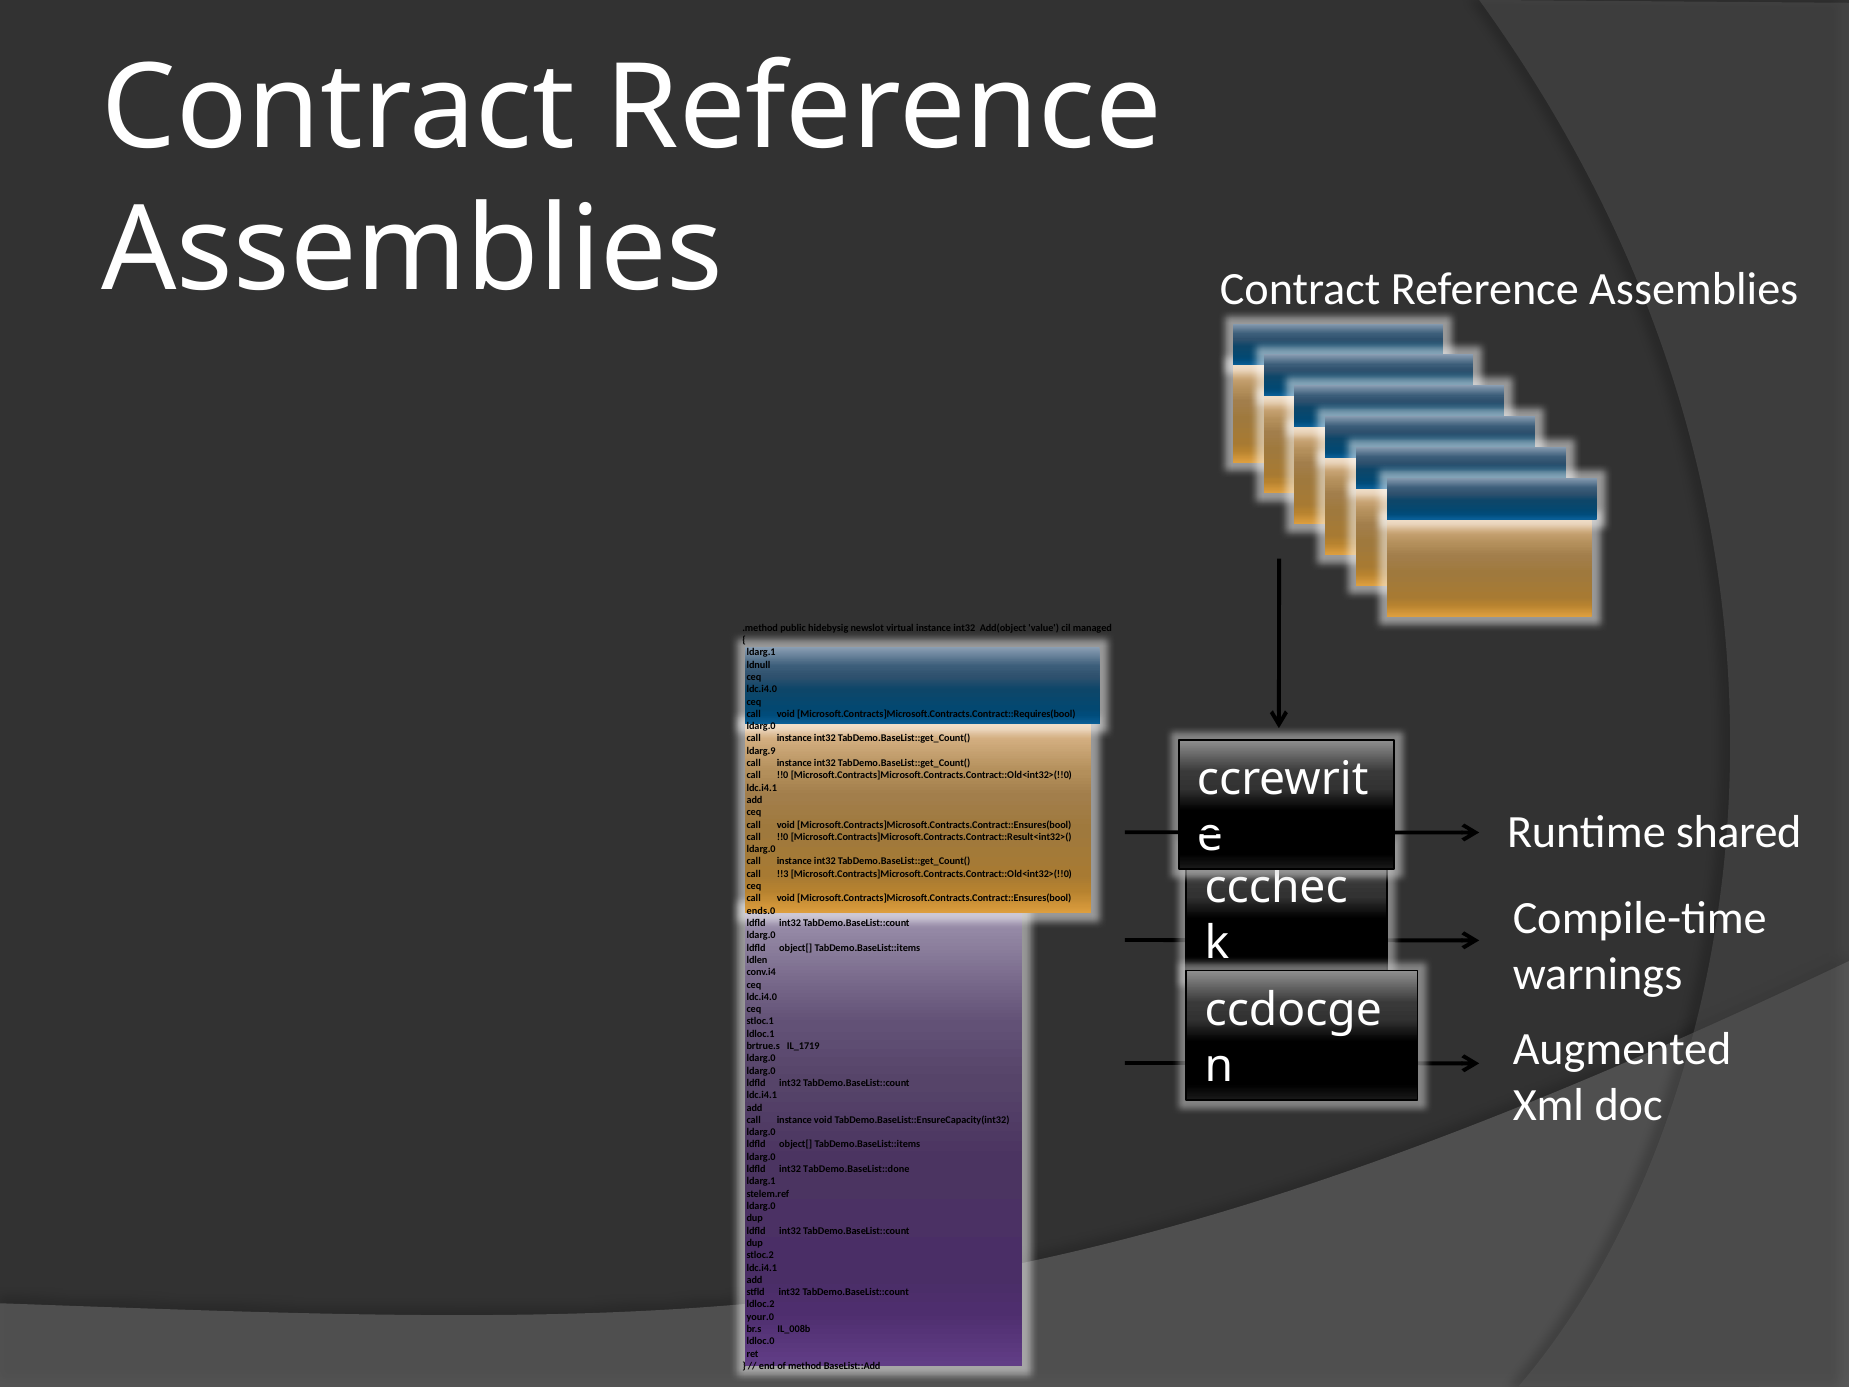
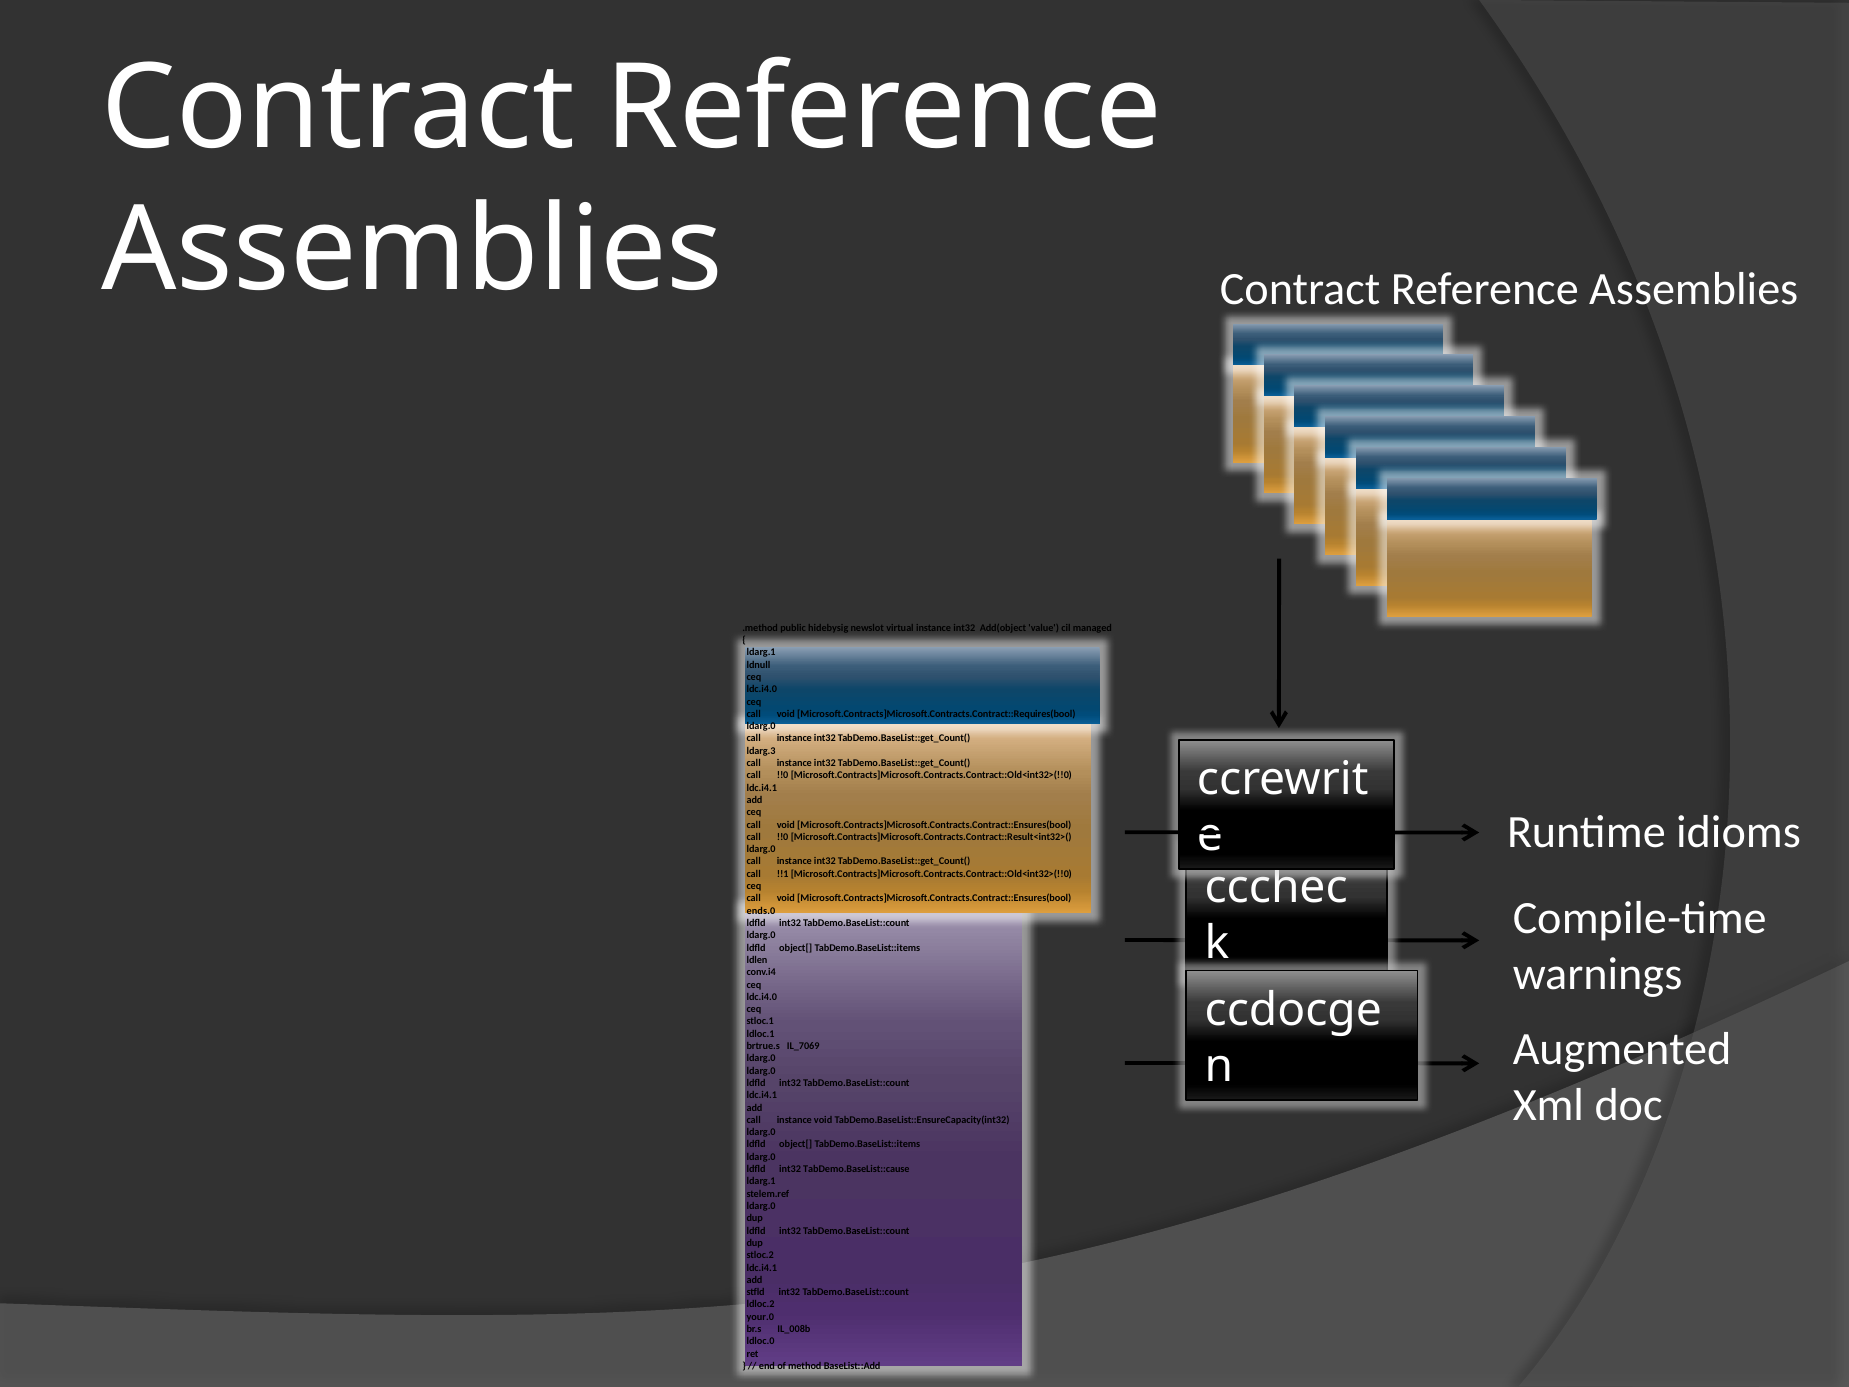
ldarg.9: ldarg.9 -> ldarg.3 (761, 751)
shared: shared -> idioms (1738, 832)
!!3: !!3 -> !!1 (783, 874)
IL_1719: IL_1719 -> IL_7069 (803, 1046)
TabDemo.BaseList::done: TabDemo.BaseList::done -> TabDemo.BaseList::cause (856, 1169)
